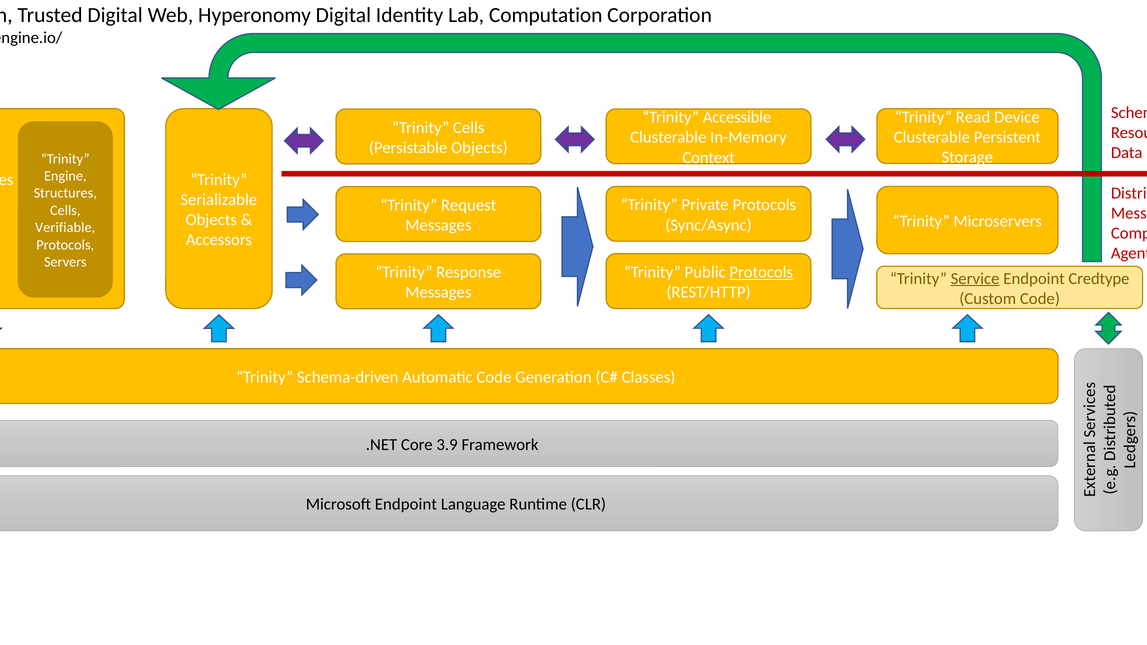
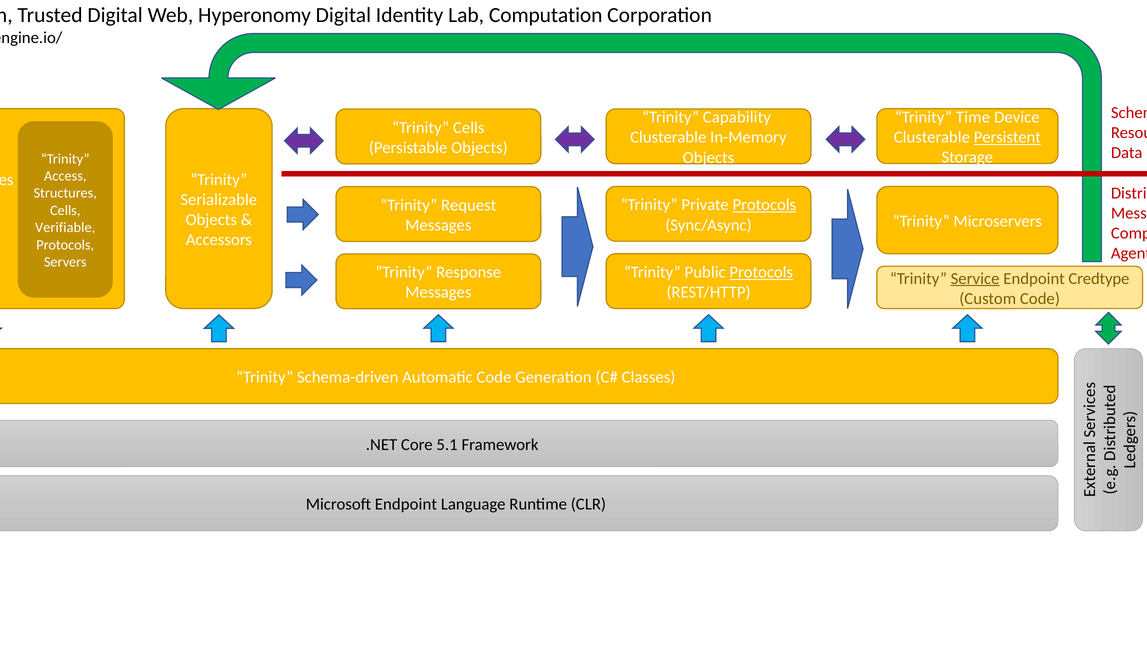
Read: Read -> Time (973, 117)
Accessible: Accessible -> Capability (737, 117)
Persistent underline: none -> present (1007, 137)
Context: Context -> Objects (708, 158)
Engine: Engine -> Access (65, 176)
Protocols underline: none -> present (764, 205)
3.9: 3.9 -> 5.1 (447, 445)
